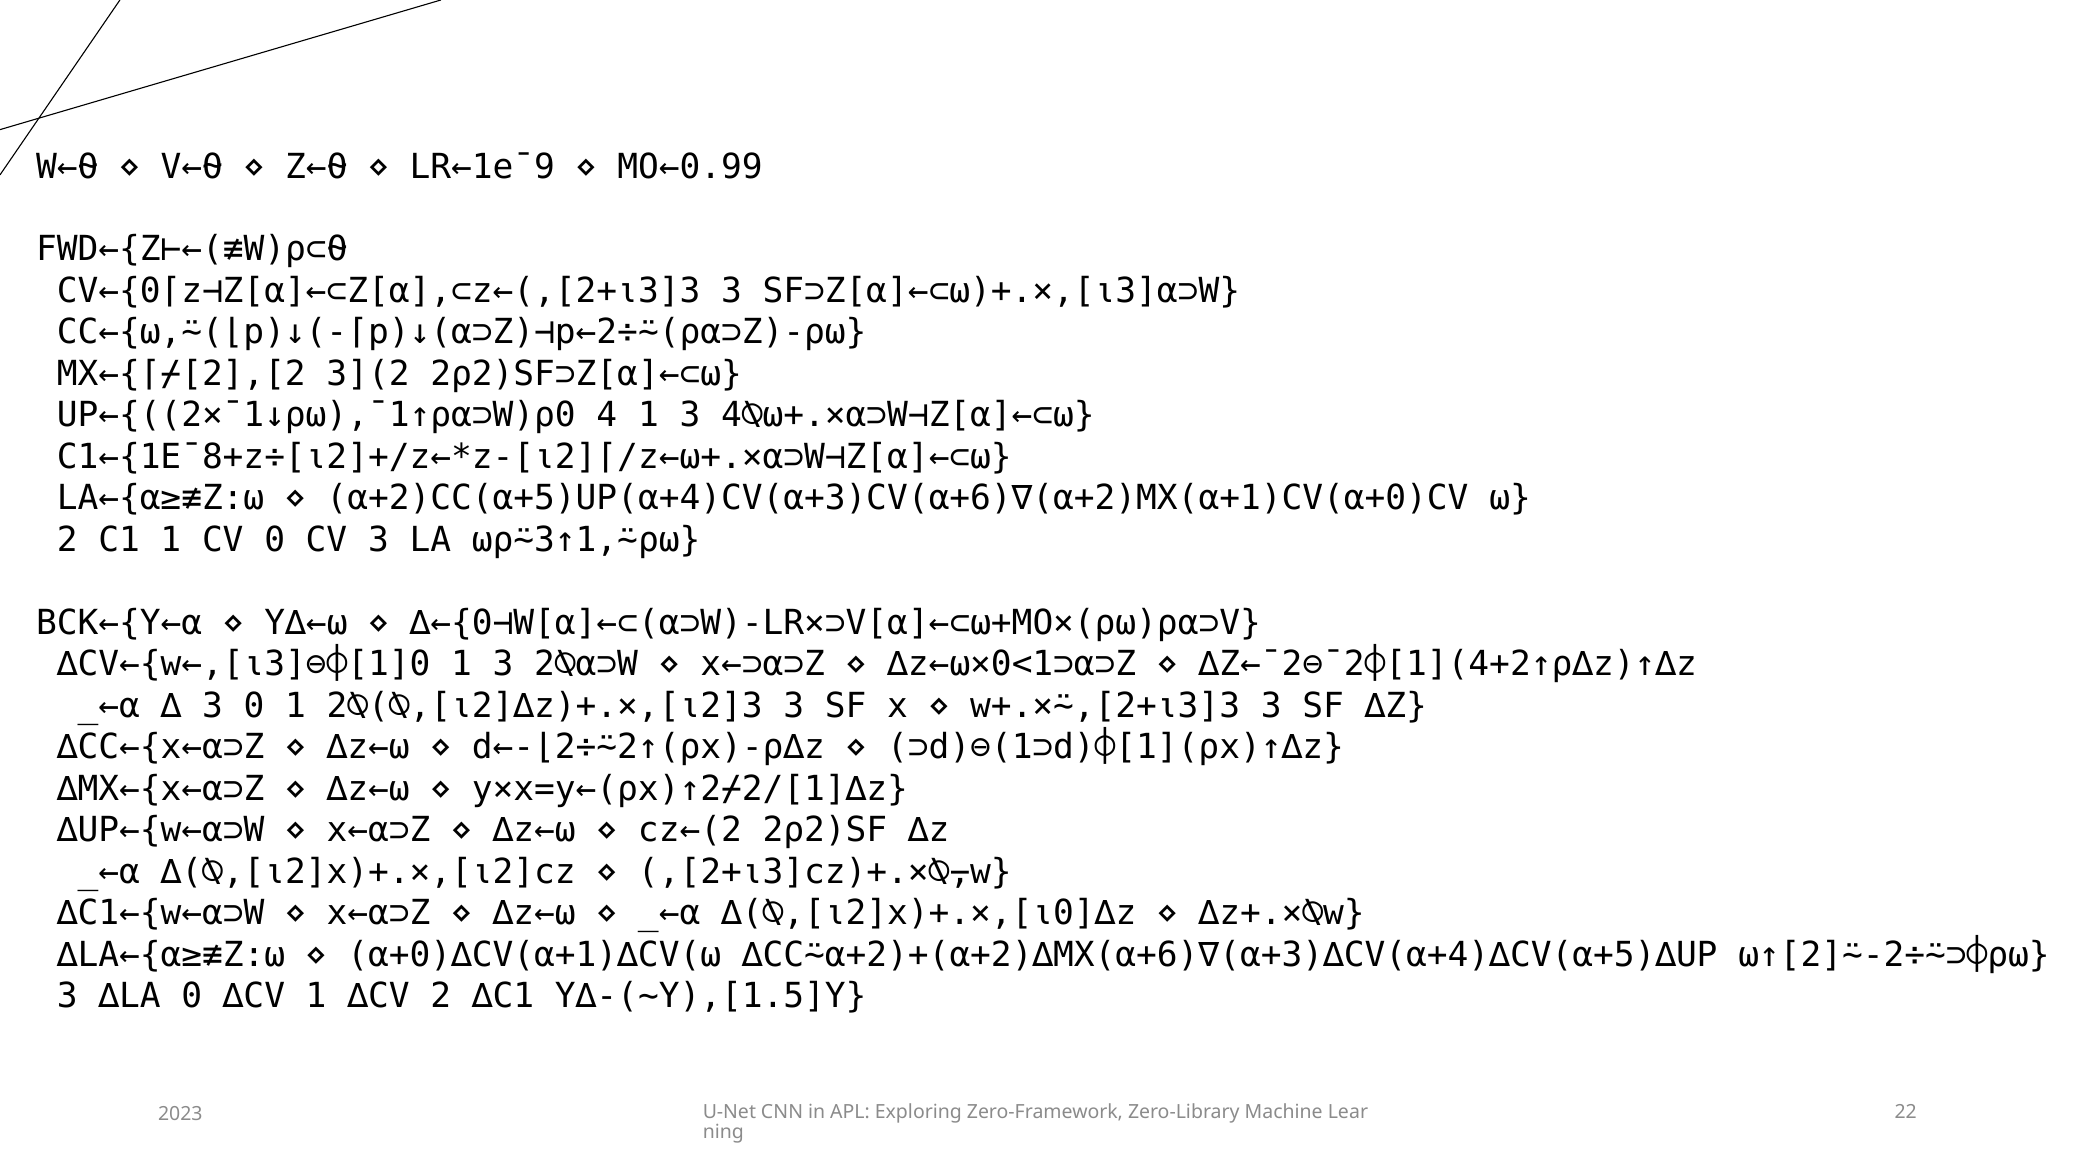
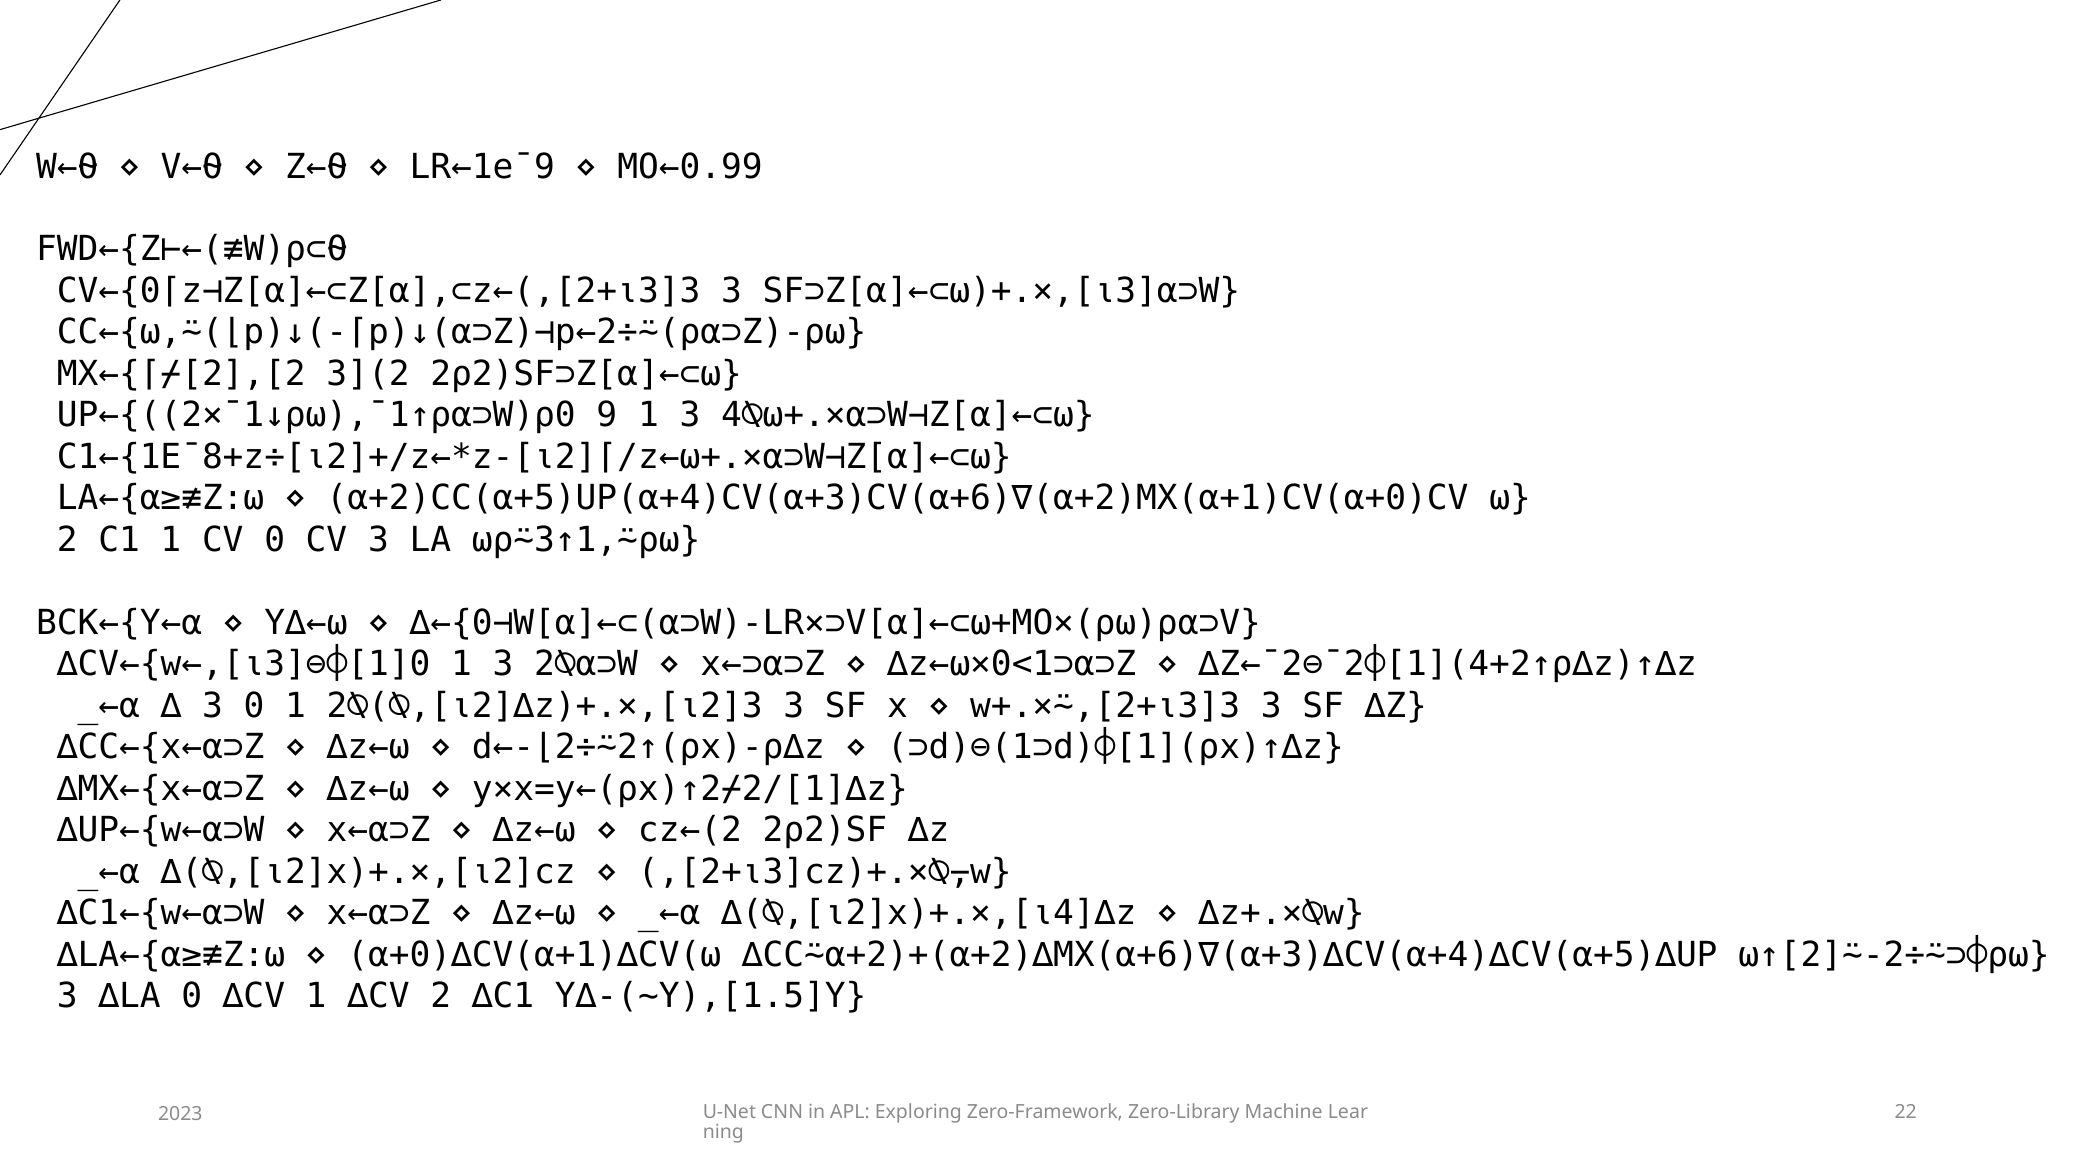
4: 4 -> 9 (607, 416)
∆(⍉,[⍳2]x)+.×,[⍳0]∆z: ∆(⍉,[⍳2]x)+.×,[⍳0]∆z -> ∆(⍉,[⍳2]x)+.×,[⍳4]∆z (929, 913)
